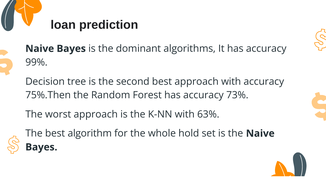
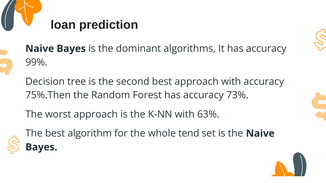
hold: hold -> tend (189, 134)
